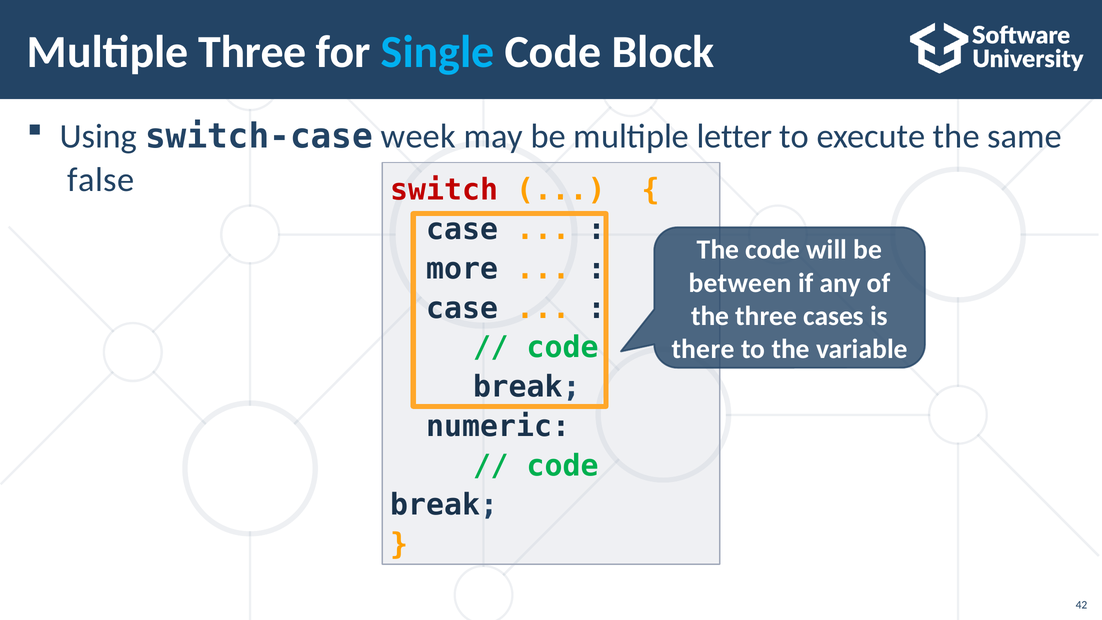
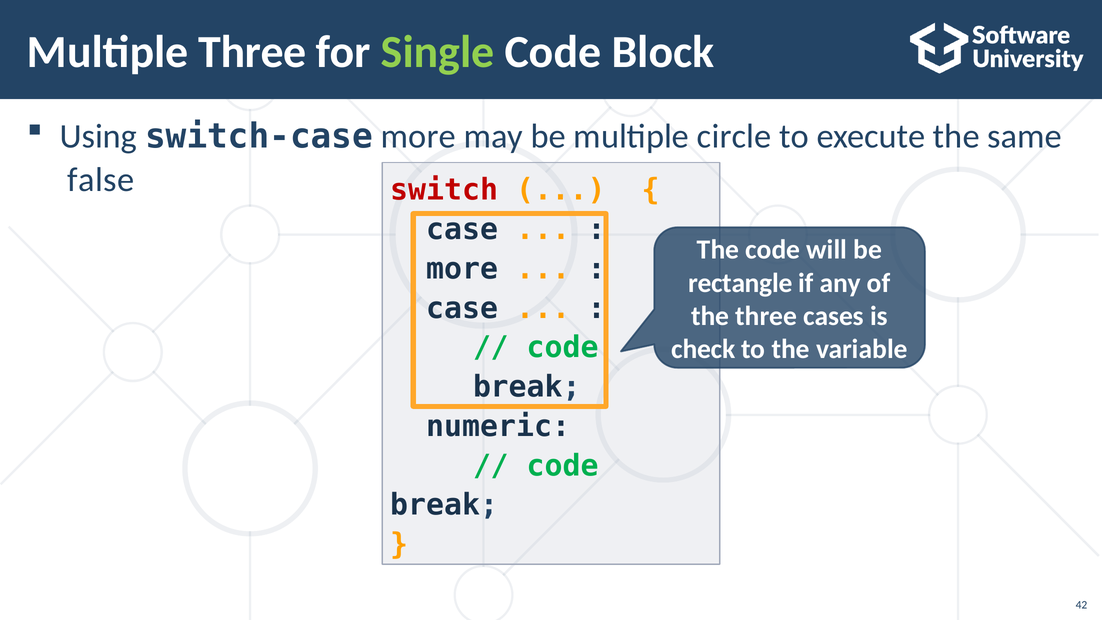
Single colour: light blue -> light green (438, 52)
switch-case week: week -> more (418, 136)
letter: letter -> circle (734, 136)
between: between -> rectangle (740, 283)
there: there -> check (703, 349)
